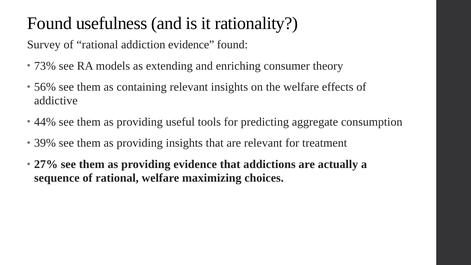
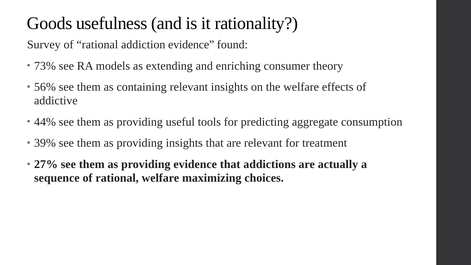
Found: Found -> Goods (50, 23)
